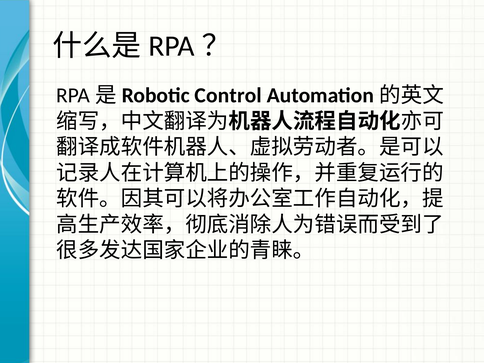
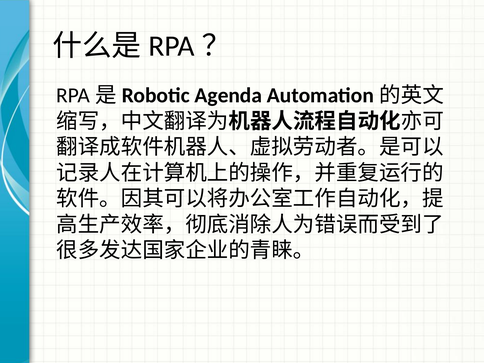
Control: Control -> Agenda (228, 95)
